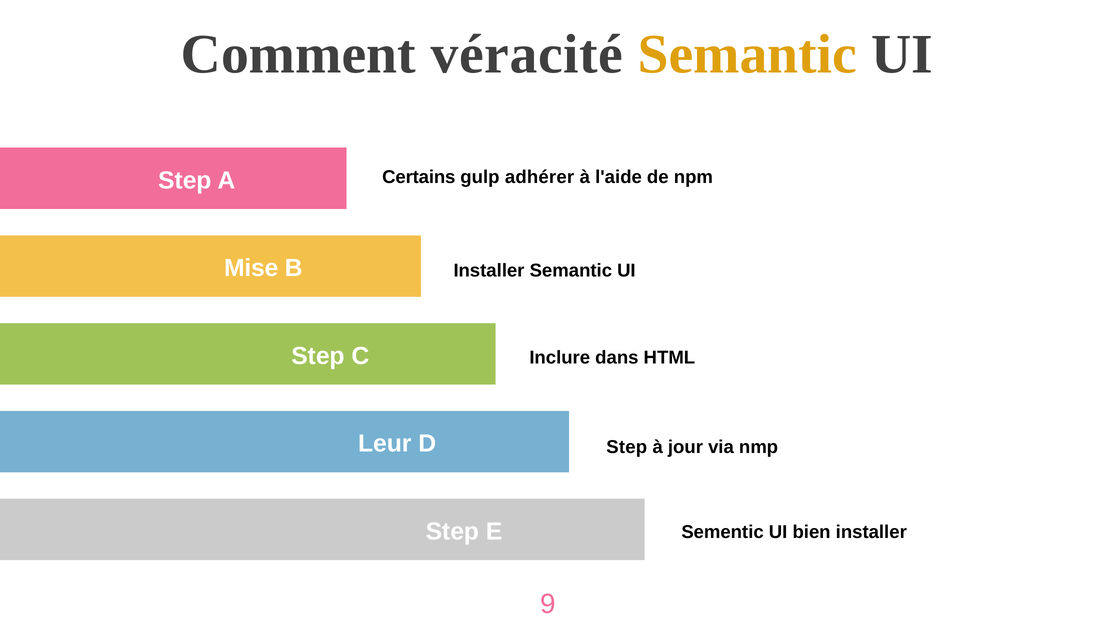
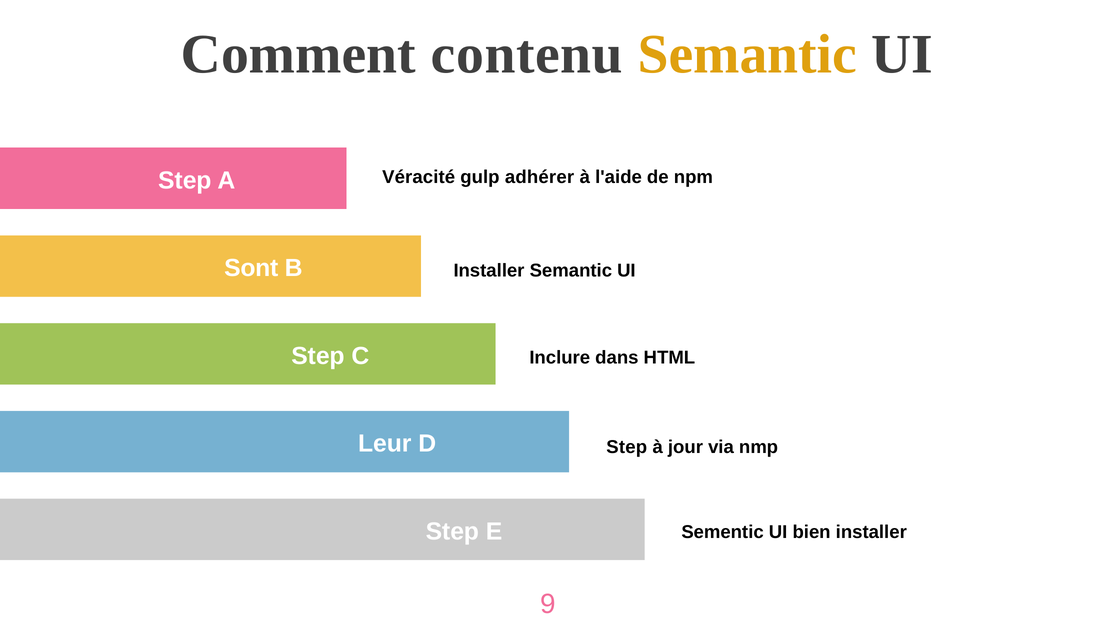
véracité: véracité -> contenu (527, 54)
Certains: Certains -> Véracité (419, 177)
Mise: Mise -> Sont (251, 268)
